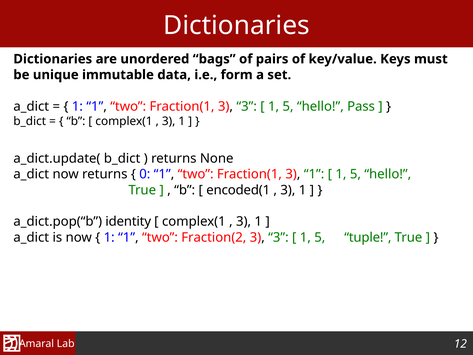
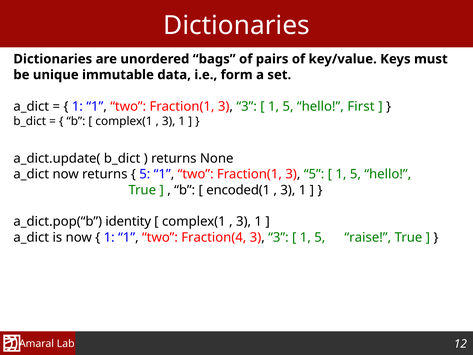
Pass: Pass -> First (361, 106)
0: 0 -> 5 (145, 174)
Fraction(1 3 1: 1 -> 5 (314, 174)
Fraction(2: Fraction(2 -> Fraction(4 (214, 237)
tuple: tuple -> raise (368, 237)
